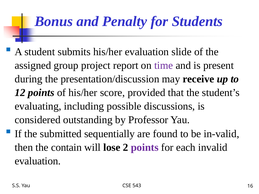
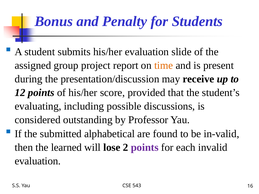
time colour: purple -> orange (164, 65)
sequentially: sequentially -> alphabetical (110, 134)
contain: contain -> learned (66, 148)
